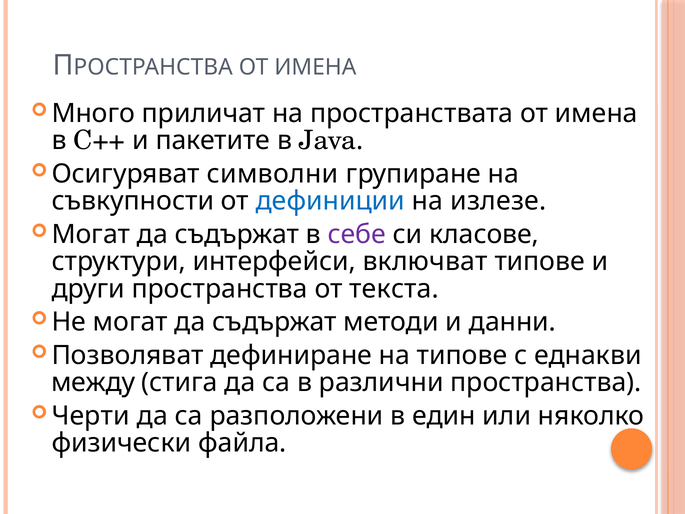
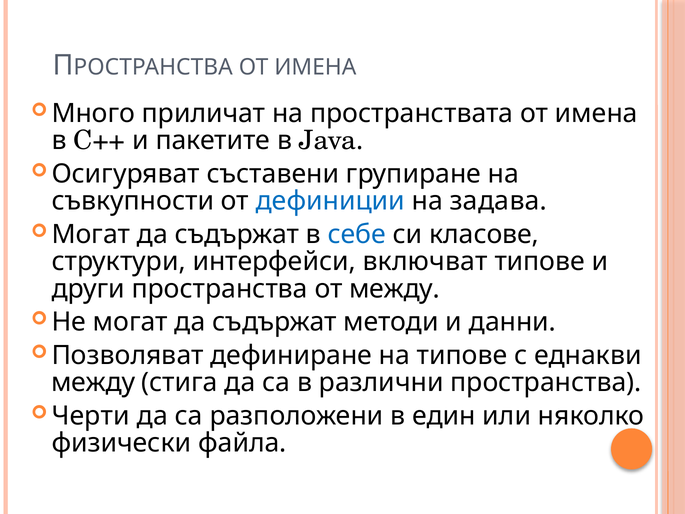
символни: символни -> съставени (273, 174)
излезе: излезе -> задава (498, 201)
себе colour: purple -> blue (357, 234)
от текста: текста -> между (394, 289)
